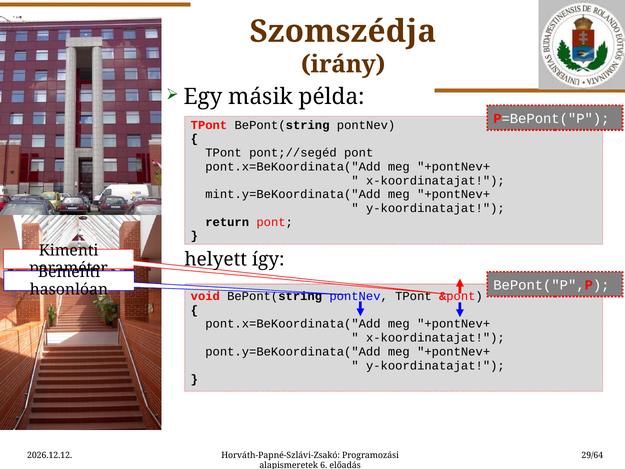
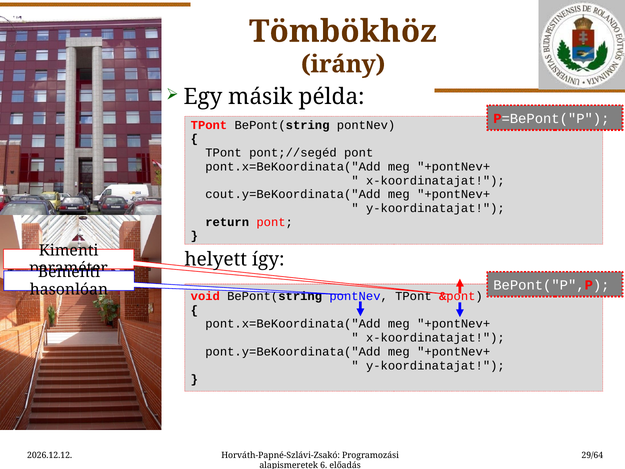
Szomszédja: Szomszédja -> Tömbökhöz (343, 31)
mint.y=BeKoordinata("Add: mint.y=BeKoordinata("Add -> cout.y=BeKoordinata("Add (293, 194)
